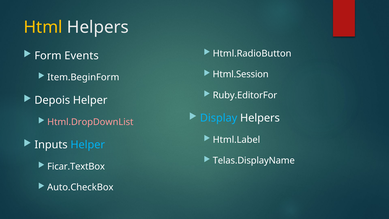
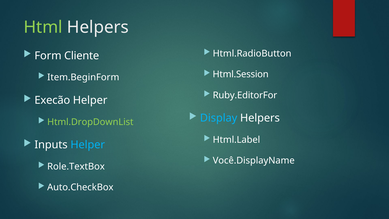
Html colour: yellow -> light green (43, 27)
Events: Events -> Cliente (82, 56)
Depois: Depois -> Execão (52, 100)
Html.DropDownList colour: pink -> light green (90, 122)
Telas.DisplayName: Telas.DisplayName -> Você.DisplayName (254, 161)
Ficar.TextBox: Ficar.TextBox -> Role.TextBox (76, 166)
